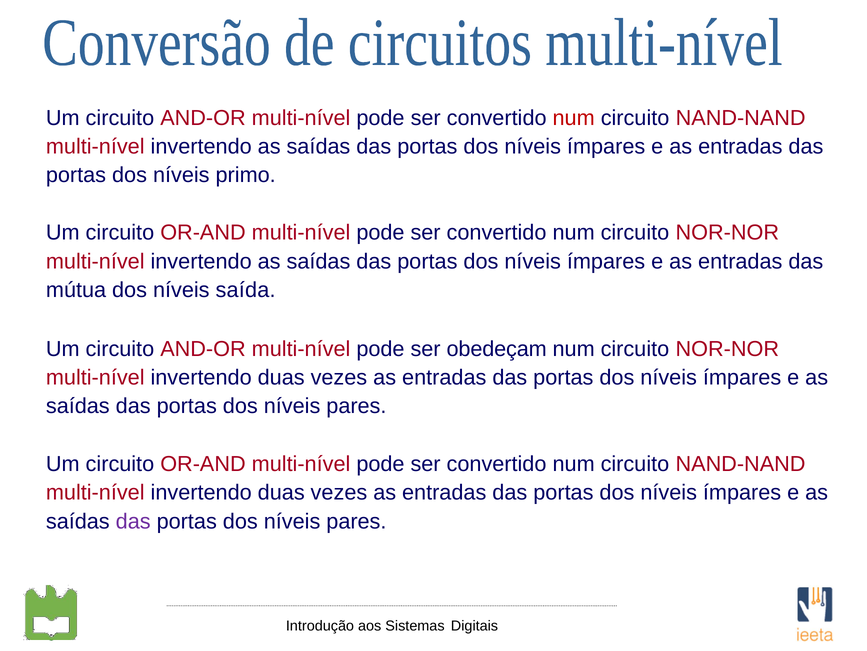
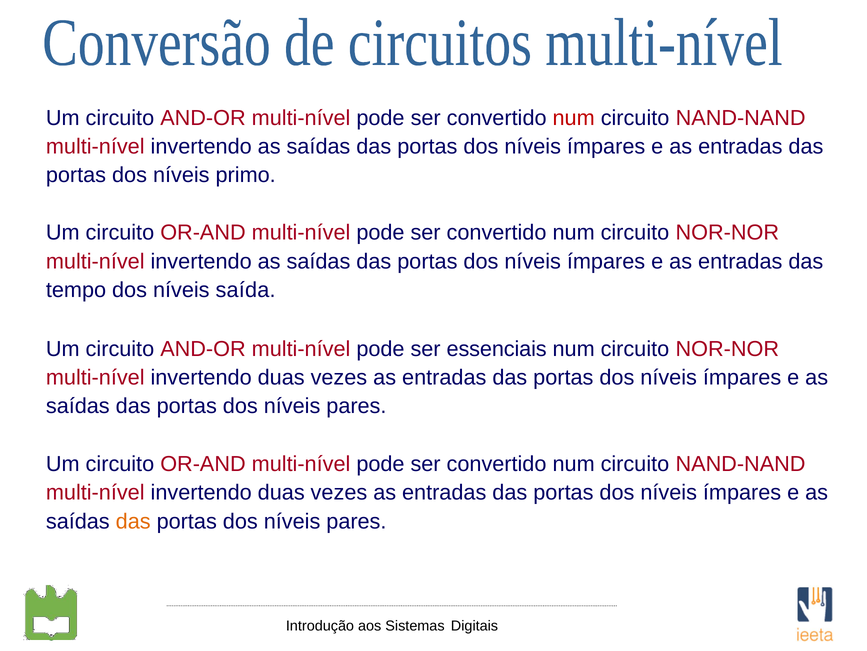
mútua: mútua -> tempo (76, 290)
obedeçam: obedeçam -> essenciais (497, 349)
das colour: purple -> orange (133, 521)
